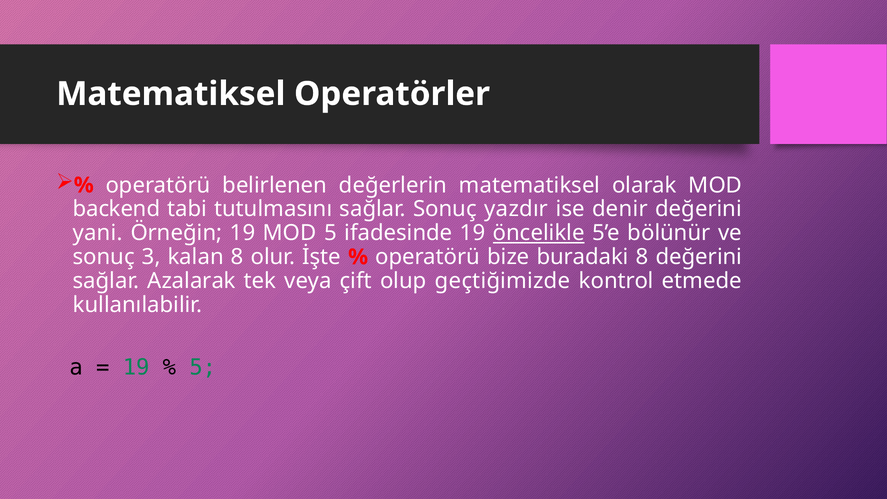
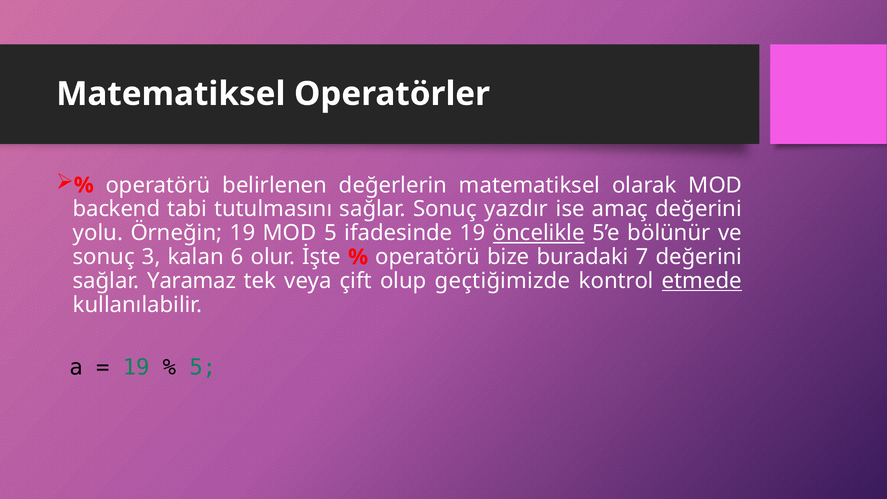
denir: denir -> amaç (620, 209)
yani: yani -> yolu (98, 233)
kalan 8: 8 -> 6 (237, 257)
buradaki 8: 8 -> 7 (642, 257)
Azalarak: Azalarak -> Yaramaz (192, 281)
etmede underline: none -> present (702, 281)
